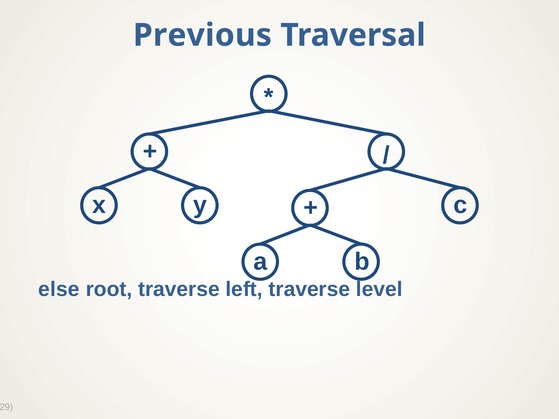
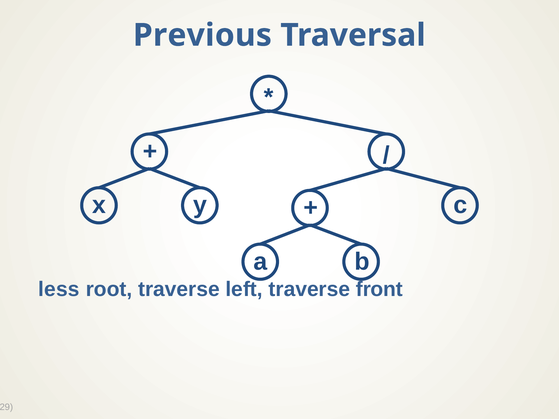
else: else -> less (59, 289)
level: level -> front (379, 289)
